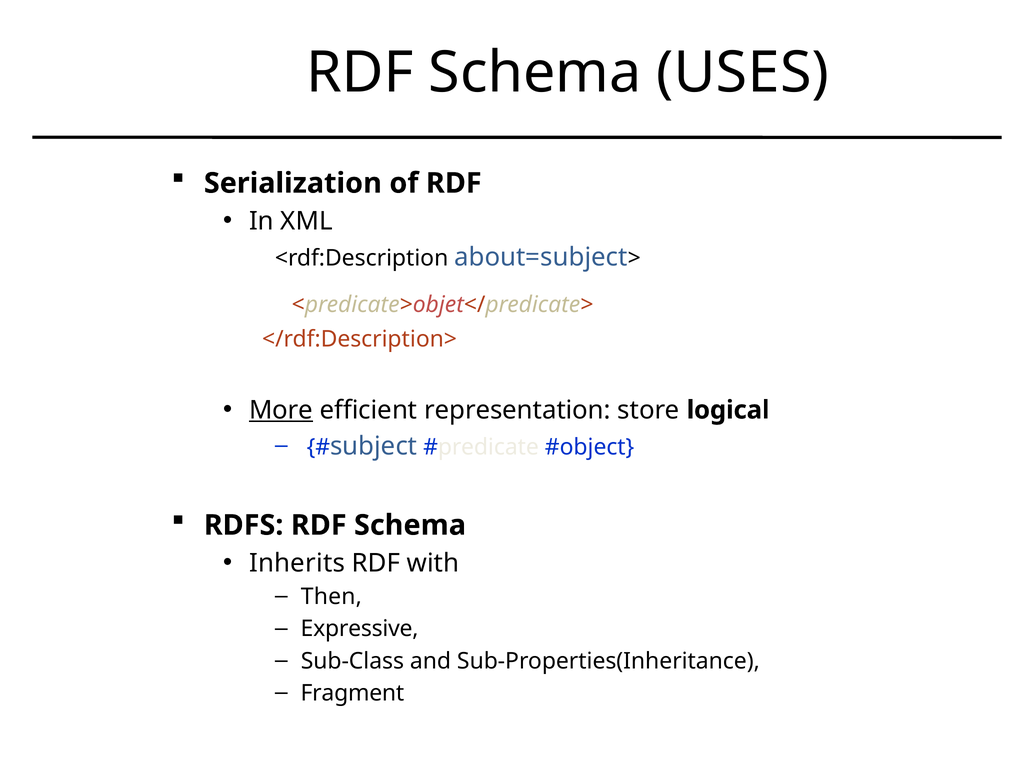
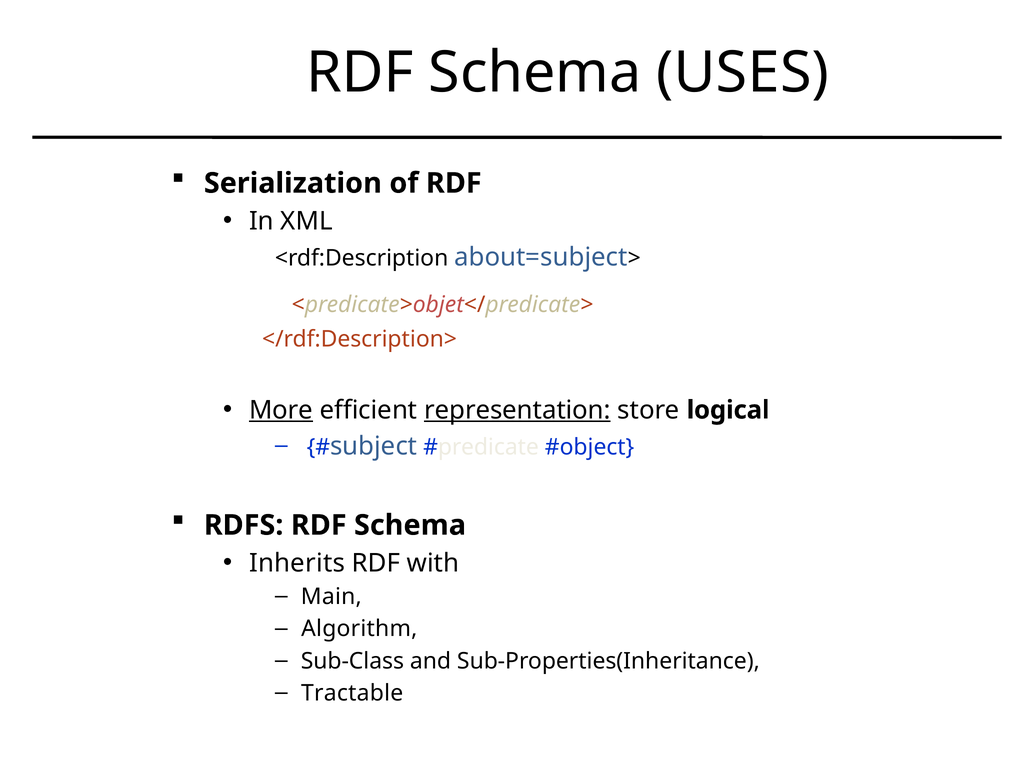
representation underline: none -> present (517, 410)
Then: Then -> Main (331, 596)
Expressive: Expressive -> Algorithm (359, 628)
Fragment: Fragment -> Tractable (352, 693)
